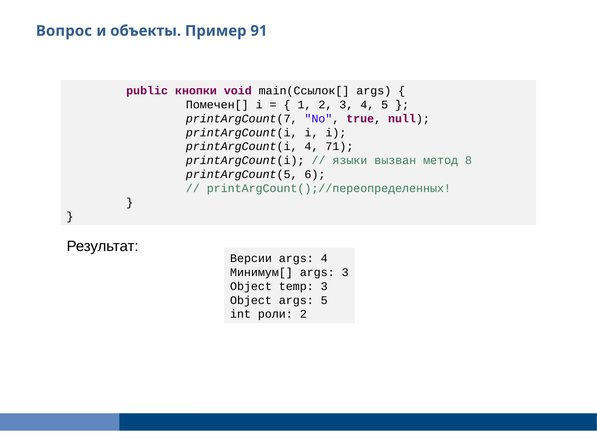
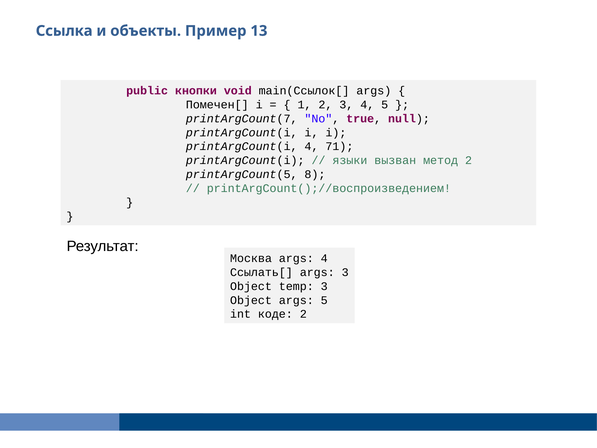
Вопрос: Вопрос -> Ссылка (64, 31)
91: 91 -> 13 (259, 31)
метод 8: 8 -> 2 (469, 160)
6: 6 -> 8 (315, 174)
printArgCount();//переопределенных: printArgCount();//переопределенных -> printArgCount();//воспроизведением (329, 188)
Версии: Версии -> Москва (251, 258)
Минимум[: Минимум[ -> Ссылать[ (261, 272)
роли: роли -> коде (275, 314)
